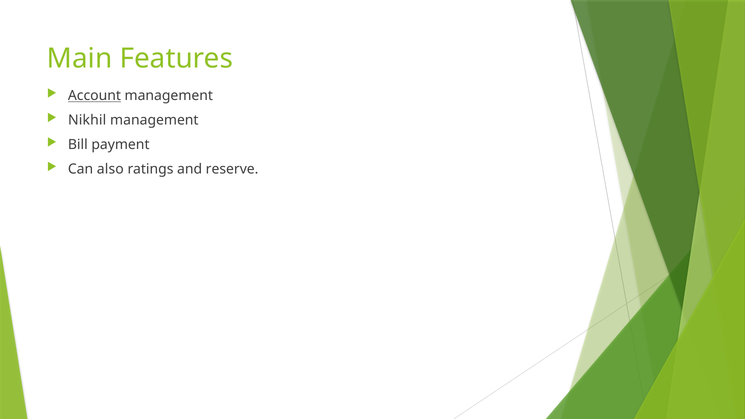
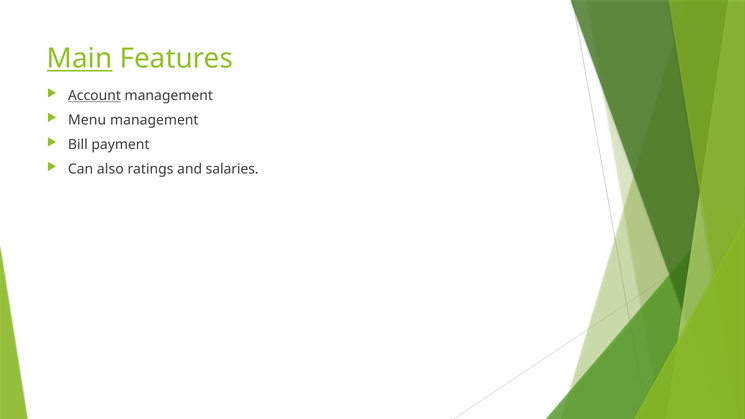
Main underline: none -> present (80, 59)
Nikhil: Nikhil -> Menu (87, 120)
reserve: reserve -> salaries (232, 169)
